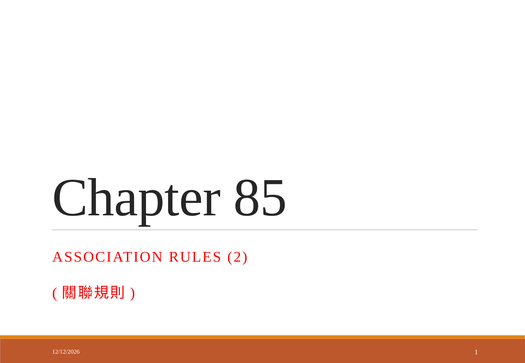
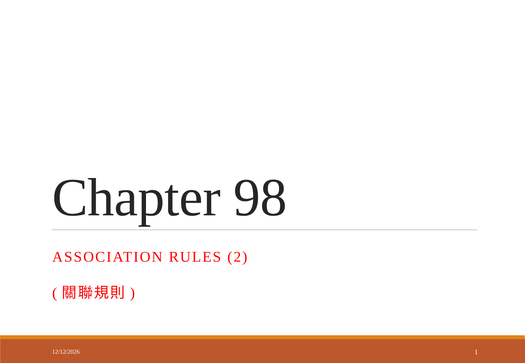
85: 85 -> 98 (260, 198)
